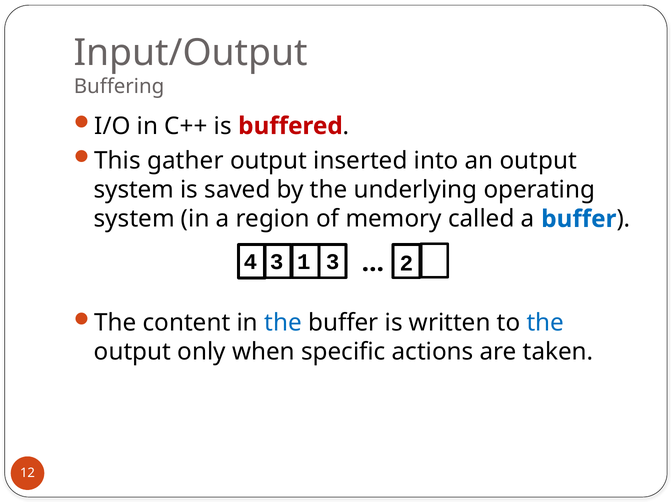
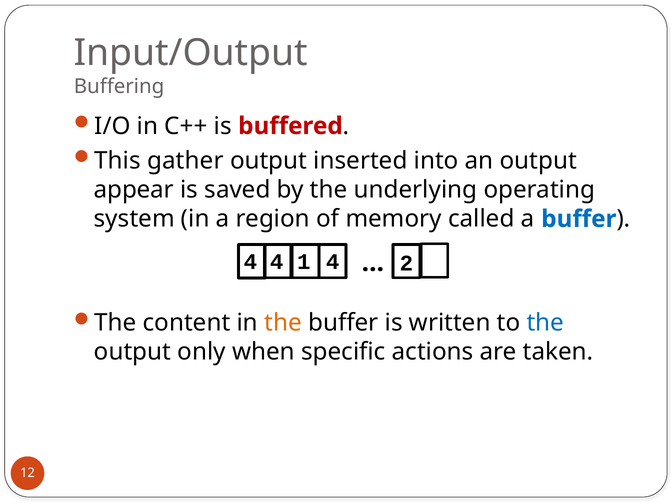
system: system -> appear (134, 190)
4 3: 3 -> 4 (277, 262)
1 3: 3 -> 4 (333, 262)
the colour: blue -> orange (283, 323)
